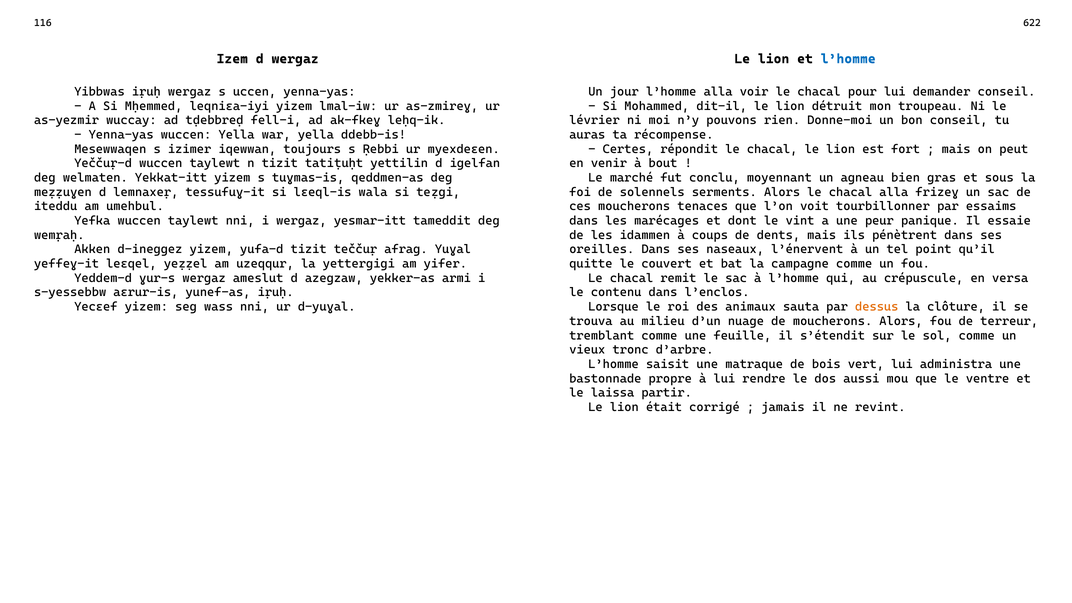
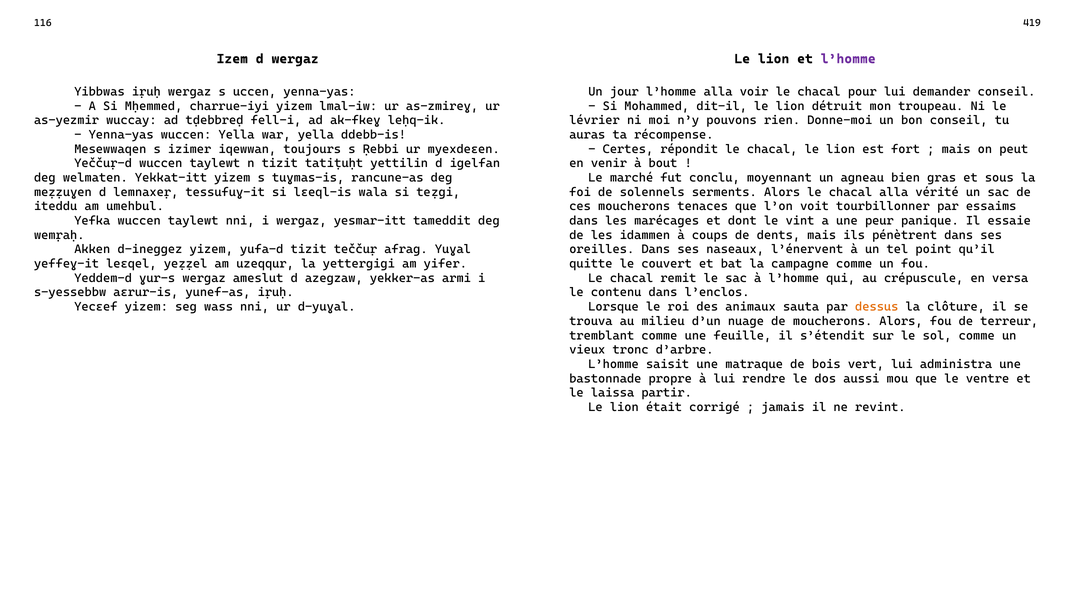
622: 622 -> 419 (1032, 23)
l’homme colour: blue -> purple (848, 59)
leqniɛa-iyi: leqniɛa-iyi -> charrue-iyi (229, 106)
qeddmen-as: qeddmen-as -> rancune-as (387, 178)
frizeɣ: frizeɣ -> vérité (937, 192)
